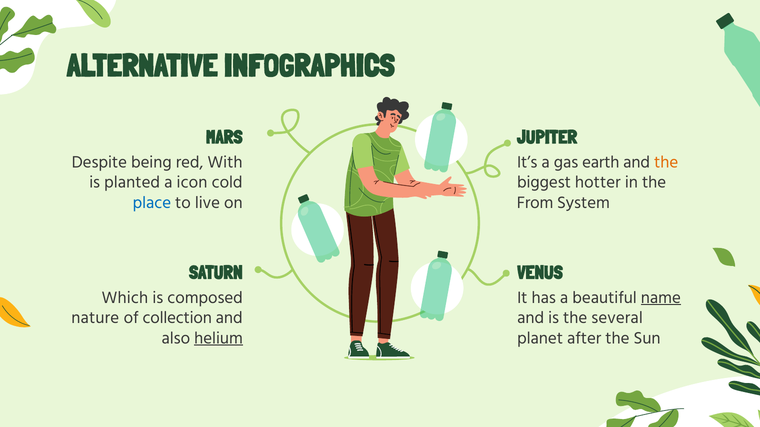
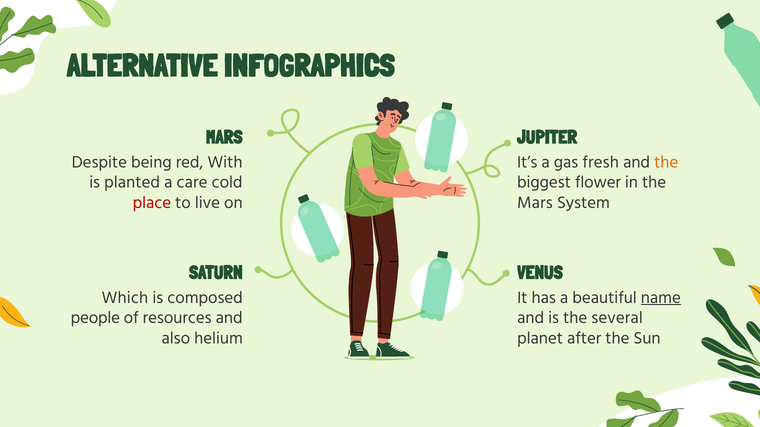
earth: earth -> fresh (601, 162)
icon: icon -> care (192, 183)
hotter: hotter -> flower (598, 183)
place colour: blue -> red (152, 203)
From: From -> Mars (535, 203)
nature: nature -> people (95, 318)
collection: collection -> resources (177, 318)
helium underline: present -> none (219, 338)
